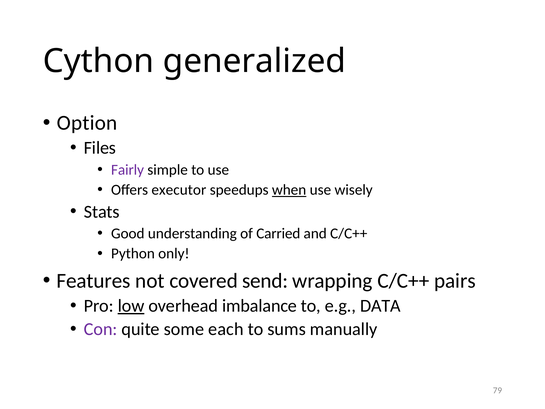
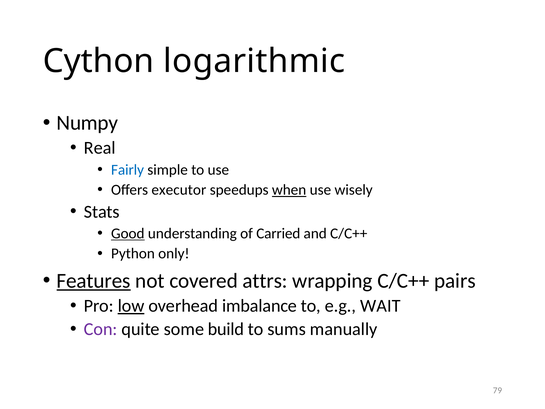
generalized: generalized -> logarithmic (254, 61)
Option: Option -> Numpy (87, 123)
Files: Files -> Real (100, 148)
Fairly colour: purple -> blue (128, 170)
Good underline: none -> present (128, 233)
Features underline: none -> present (94, 281)
send: send -> attrs (265, 281)
DATA: DATA -> WAIT (380, 306)
each: each -> build (226, 329)
